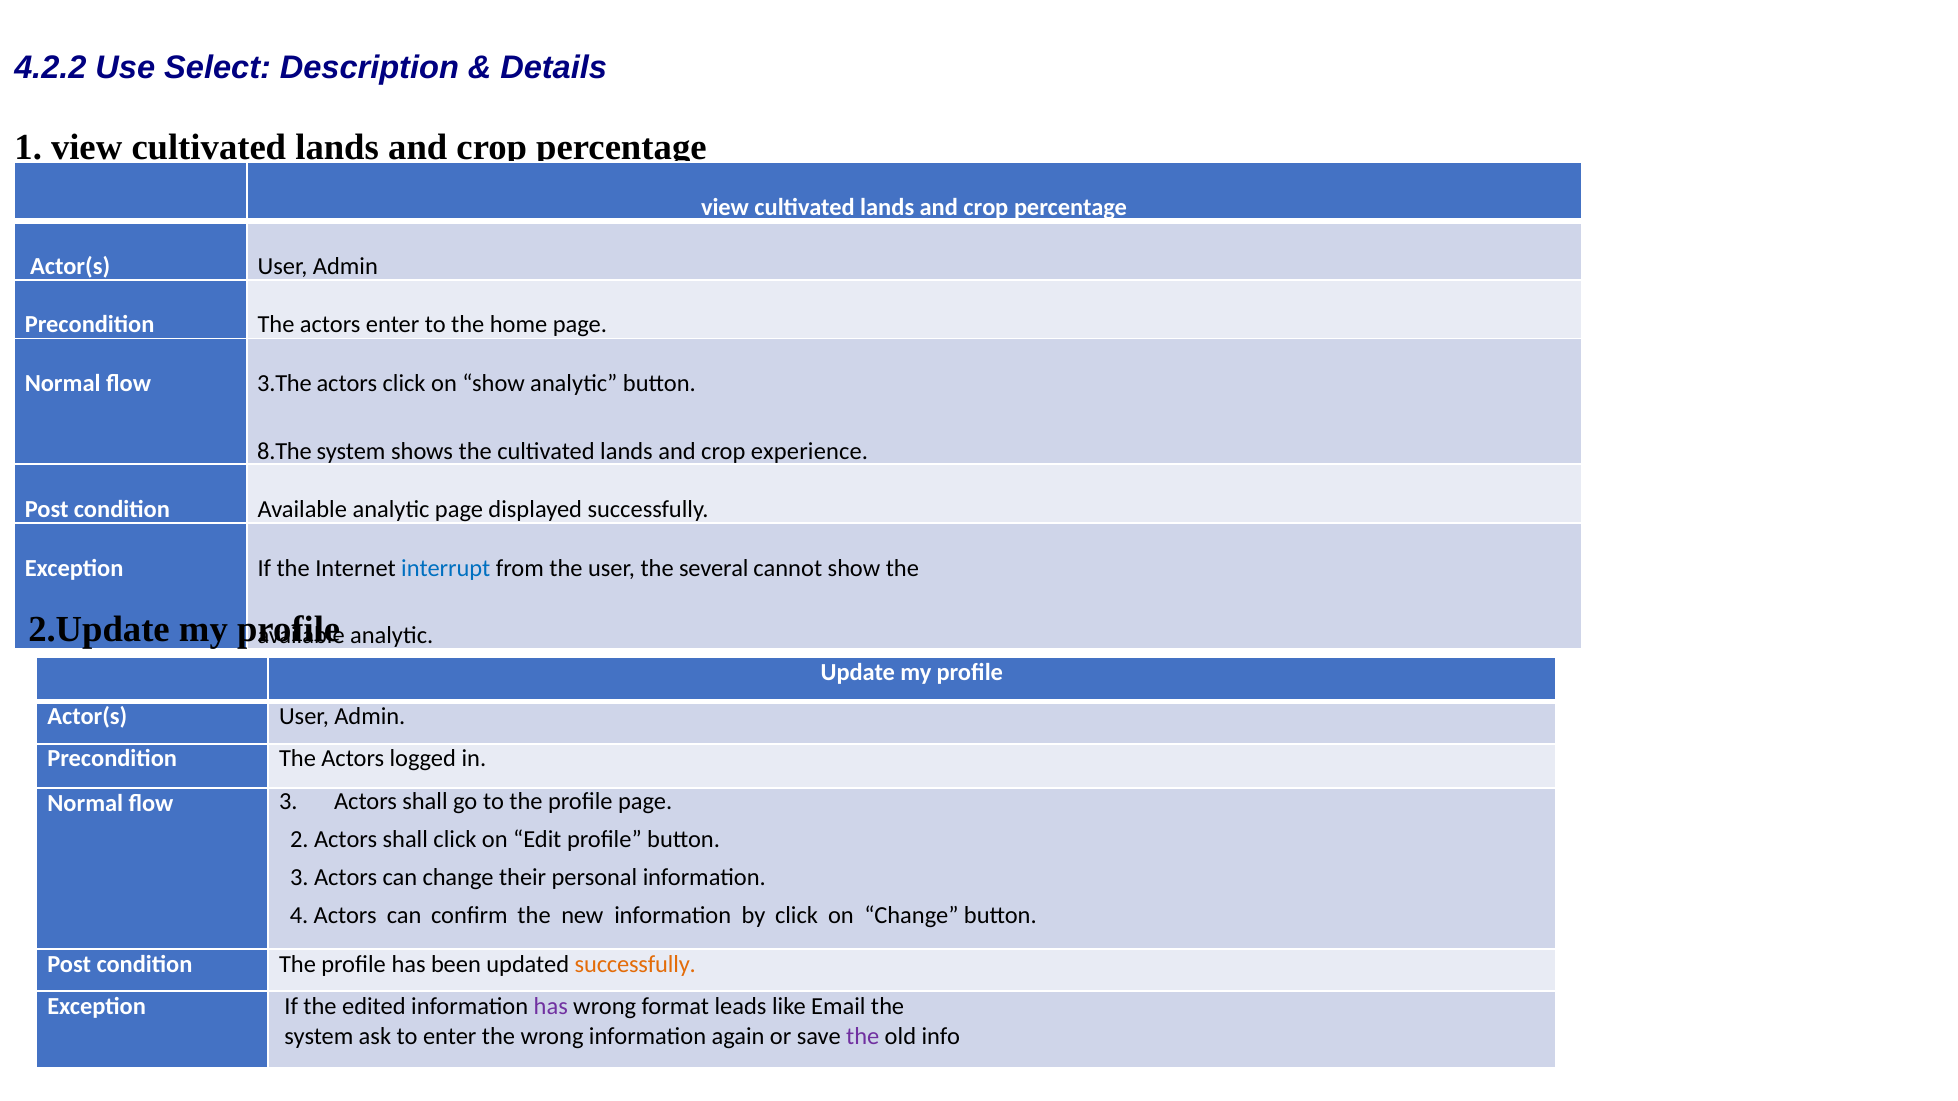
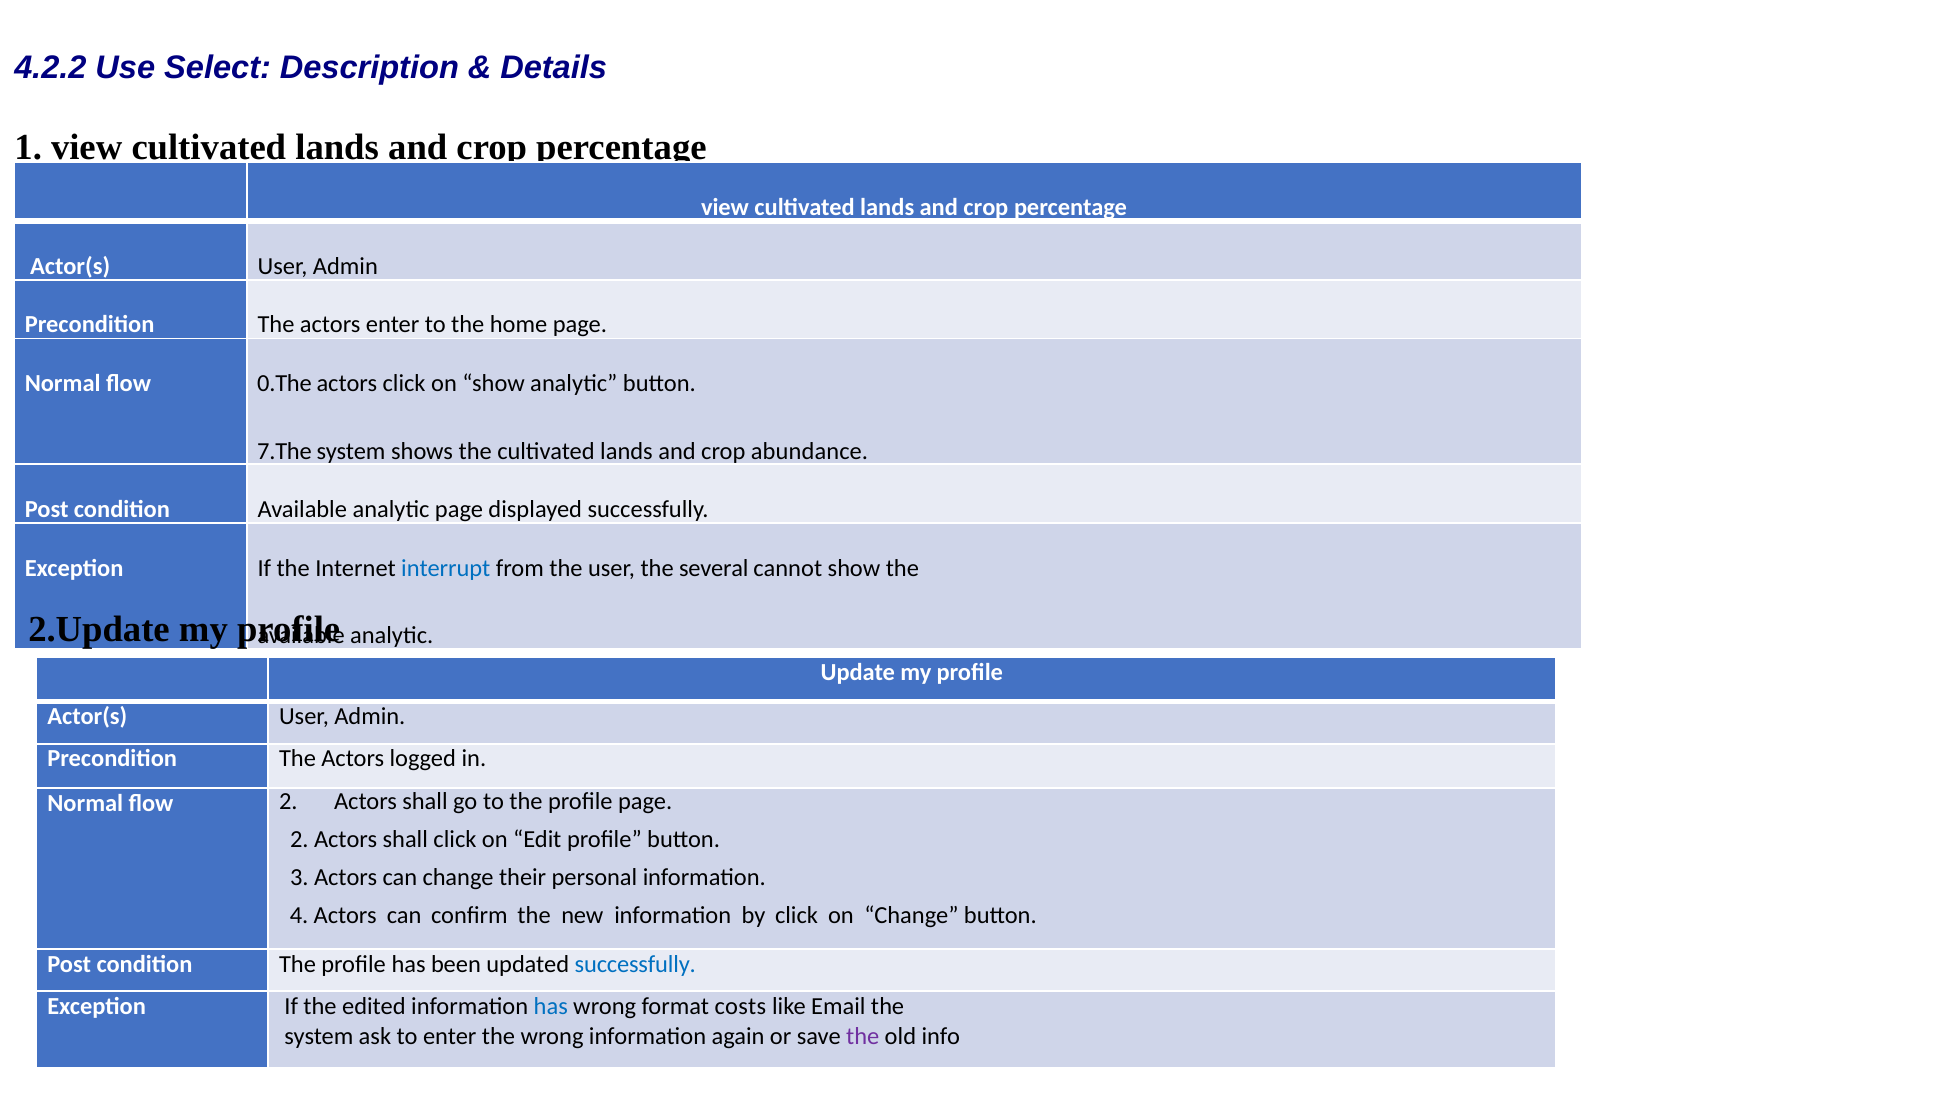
3.The: 3.The -> 0.The (284, 384)
8.The: 8.The -> 7.The (284, 452)
experience: experience -> abundance (810, 452)
flow 3: 3 -> 2 (288, 801)
successfully colour: orange -> blue (635, 965)
has colour: purple -> blue (551, 1007)
leads: leads -> costs (740, 1007)
